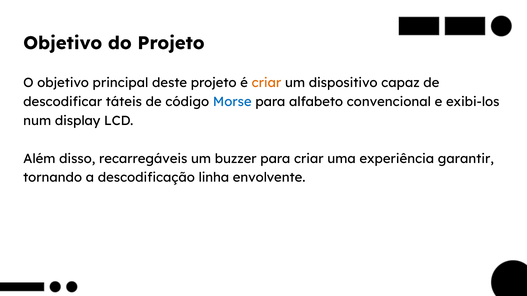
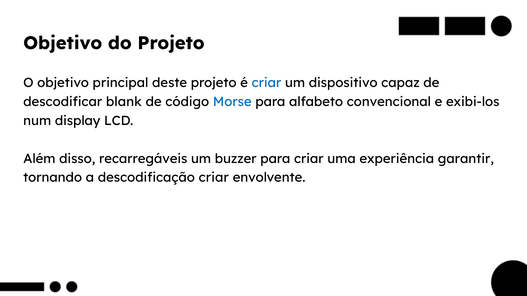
criar colour: orange -> blue (266, 83)
táteis: táteis -> blank (124, 102)
descodificação linha: linha -> criar (214, 178)
